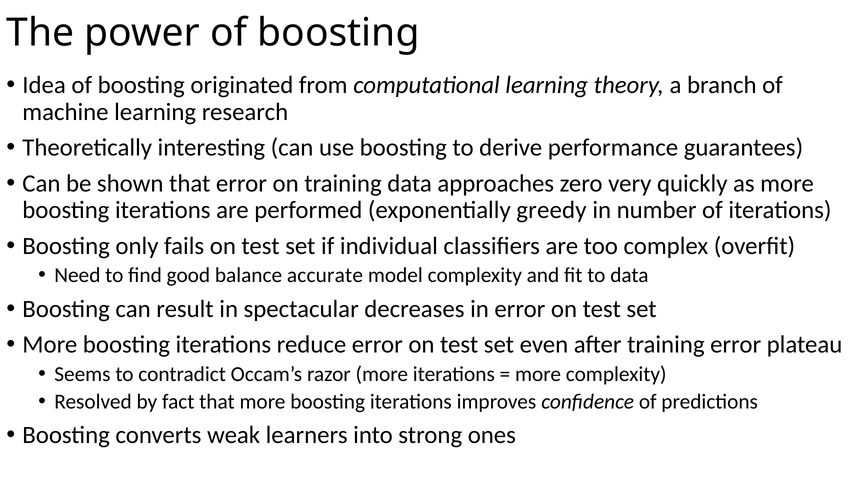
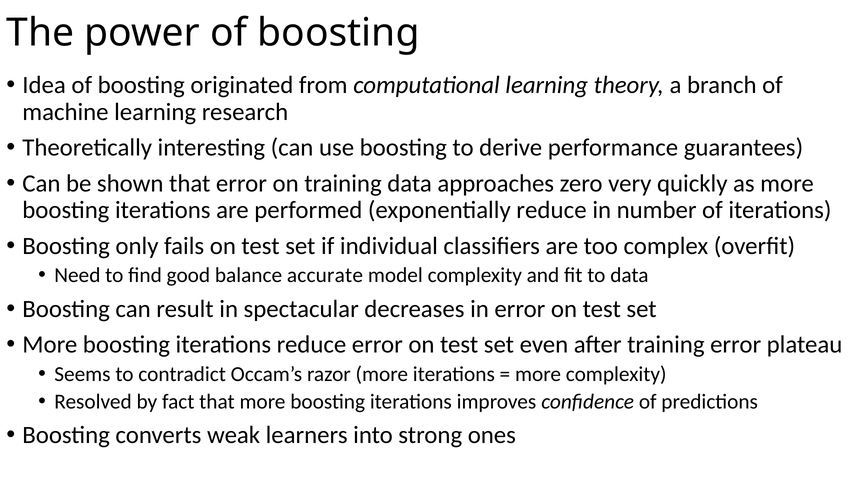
exponentially greedy: greedy -> reduce (551, 210)
